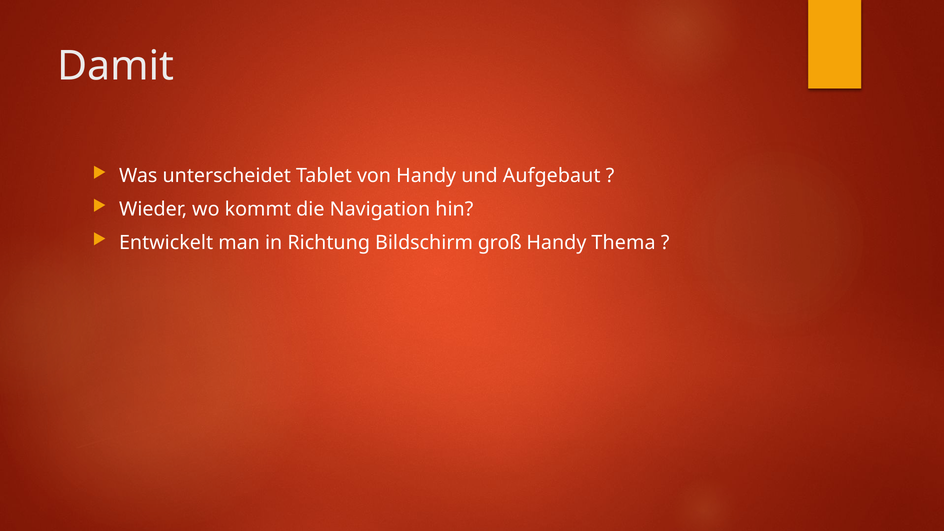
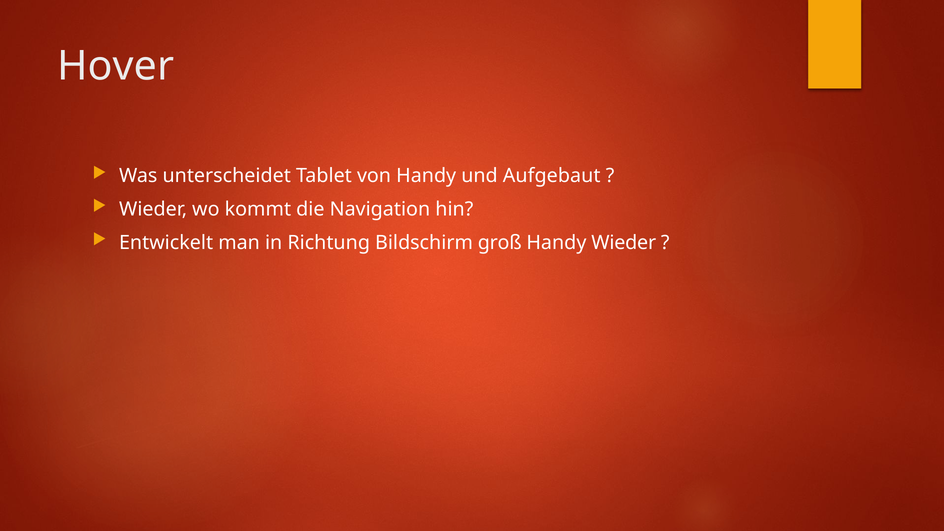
Damit: Damit -> Hover (116, 66)
Handy Thema: Thema -> Wieder (624, 243)
